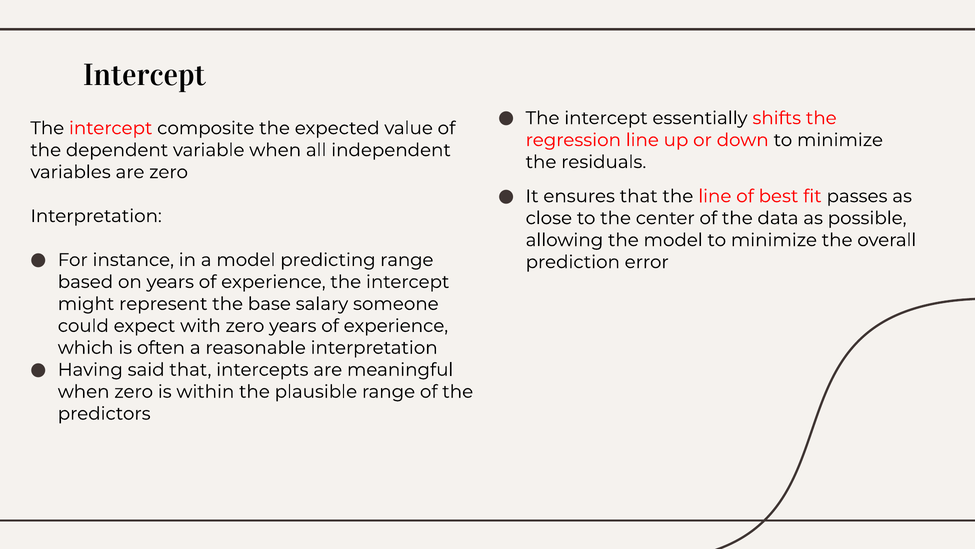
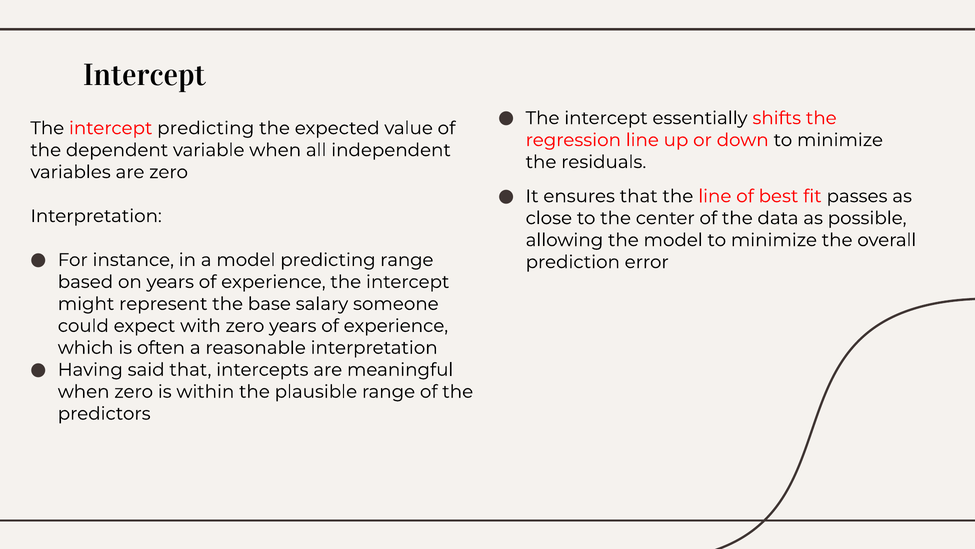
intercept composite: composite -> predicting (206, 128)
